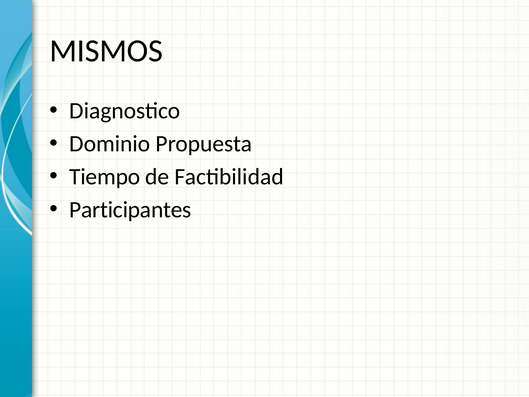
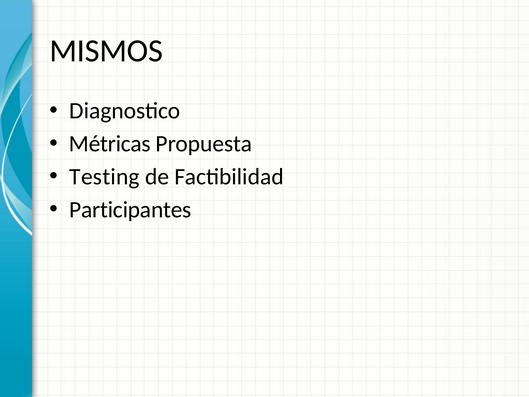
Dominio: Dominio -> Métricas (110, 144)
Tiempo: Tiempo -> Testing (105, 177)
